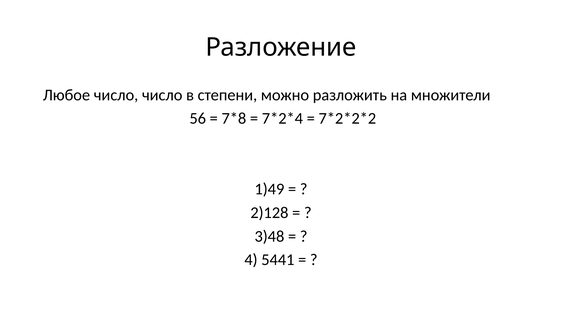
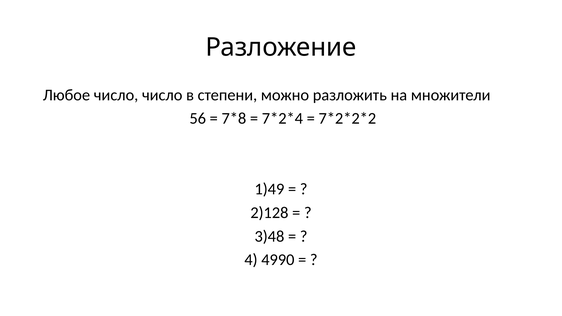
5441: 5441 -> 4990 (278, 260)
